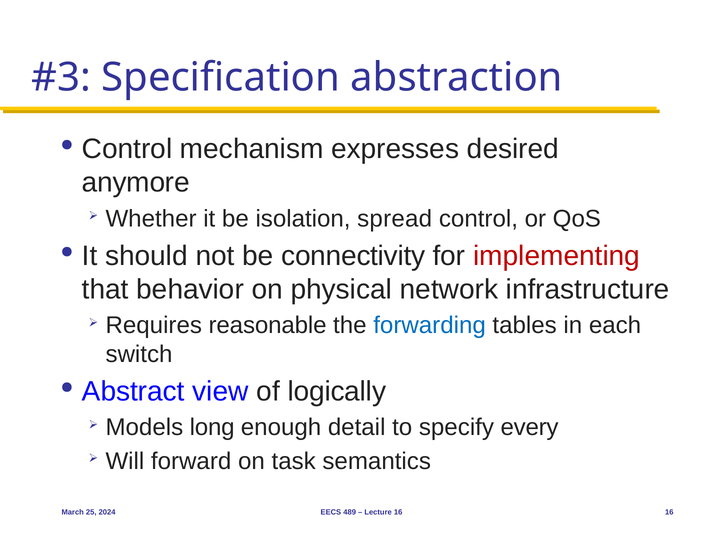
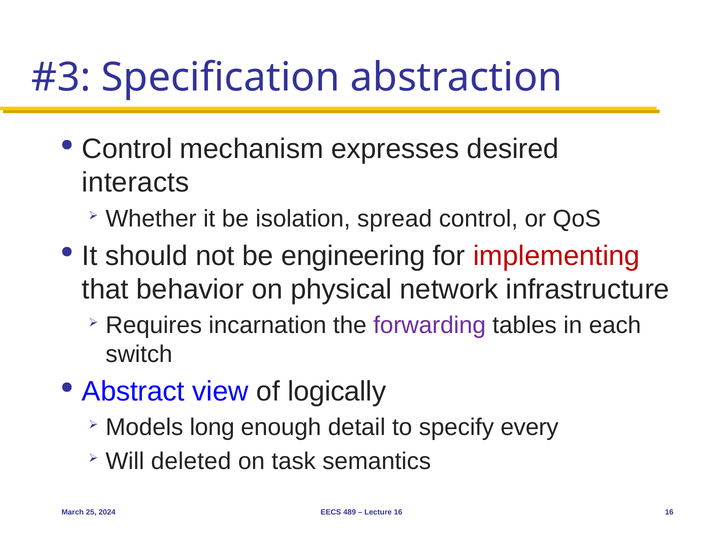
anymore: anymore -> interacts (136, 183)
connectivity: connectivity -> engineering (353, 256)
reasonable: reasonable -> incarnation (268, 326)
forwarding colour: blue -> purple (430, 326)
forward: forward -> deleted (191, 461)
